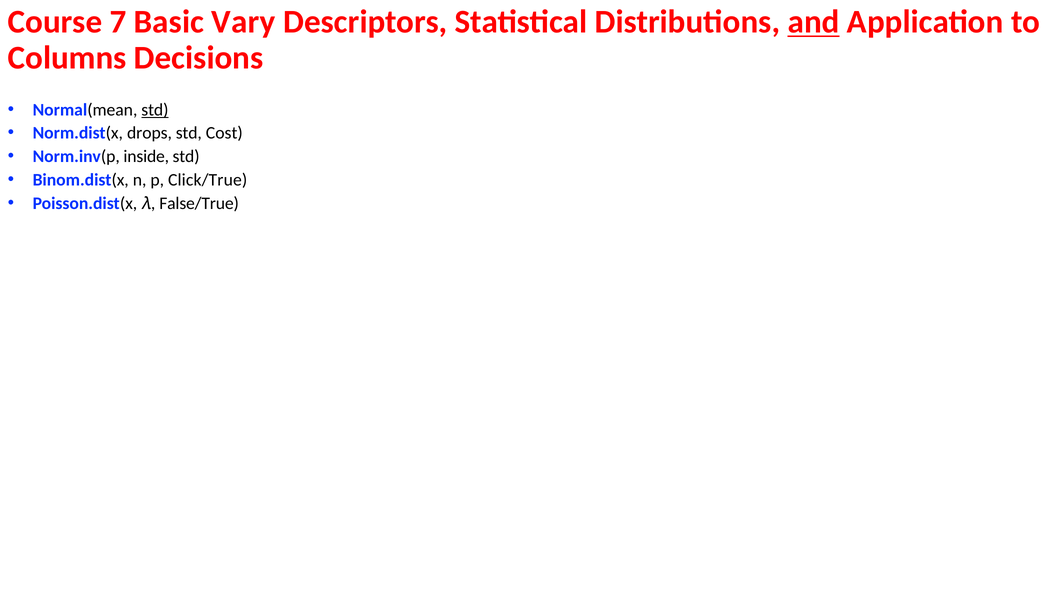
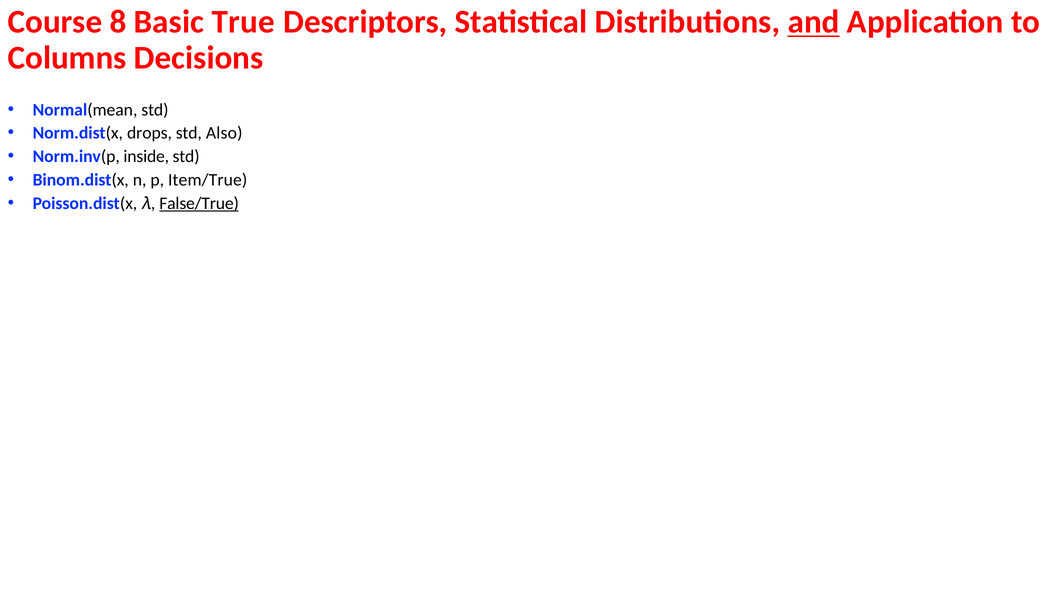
7: 7 -> 8 (118, 22)
Vary: Vary -> True (243, 22)
std underline: present -> none (155, 110)
Cost: Cost -> Also (224, 133)
Click/True: Click/True -> Item/True (208, 180)
False/True underline: none -> present (199, 203)
